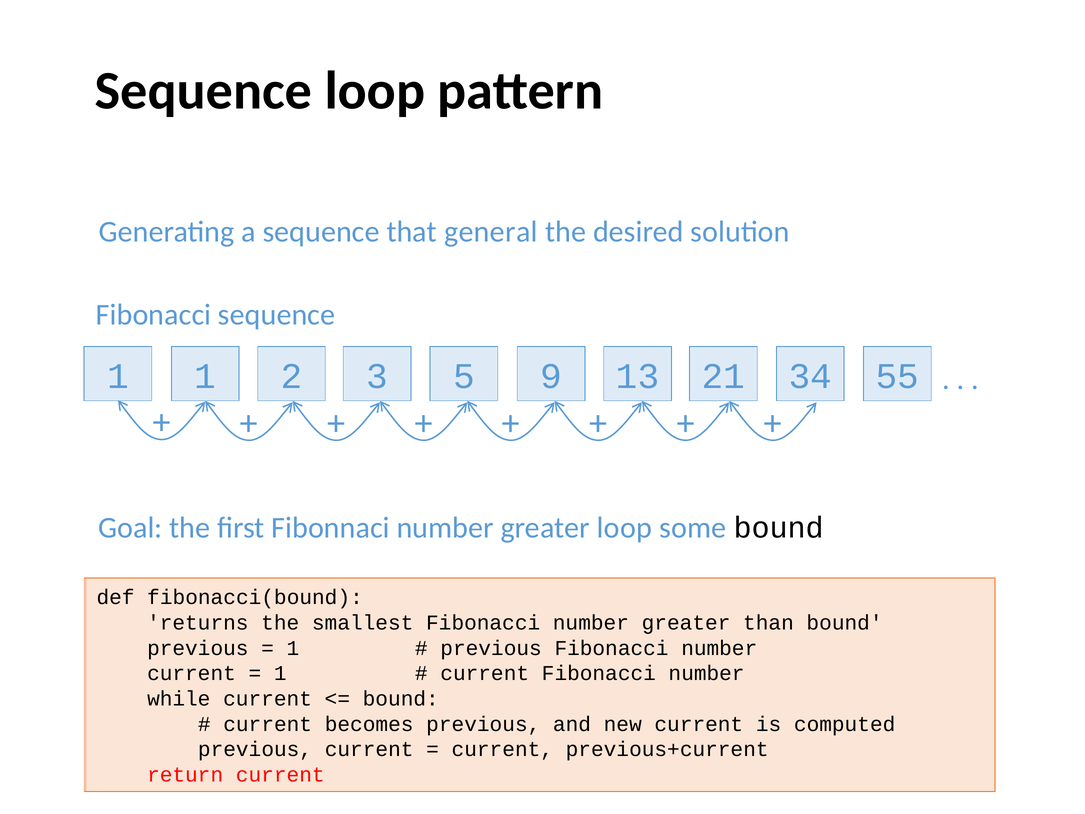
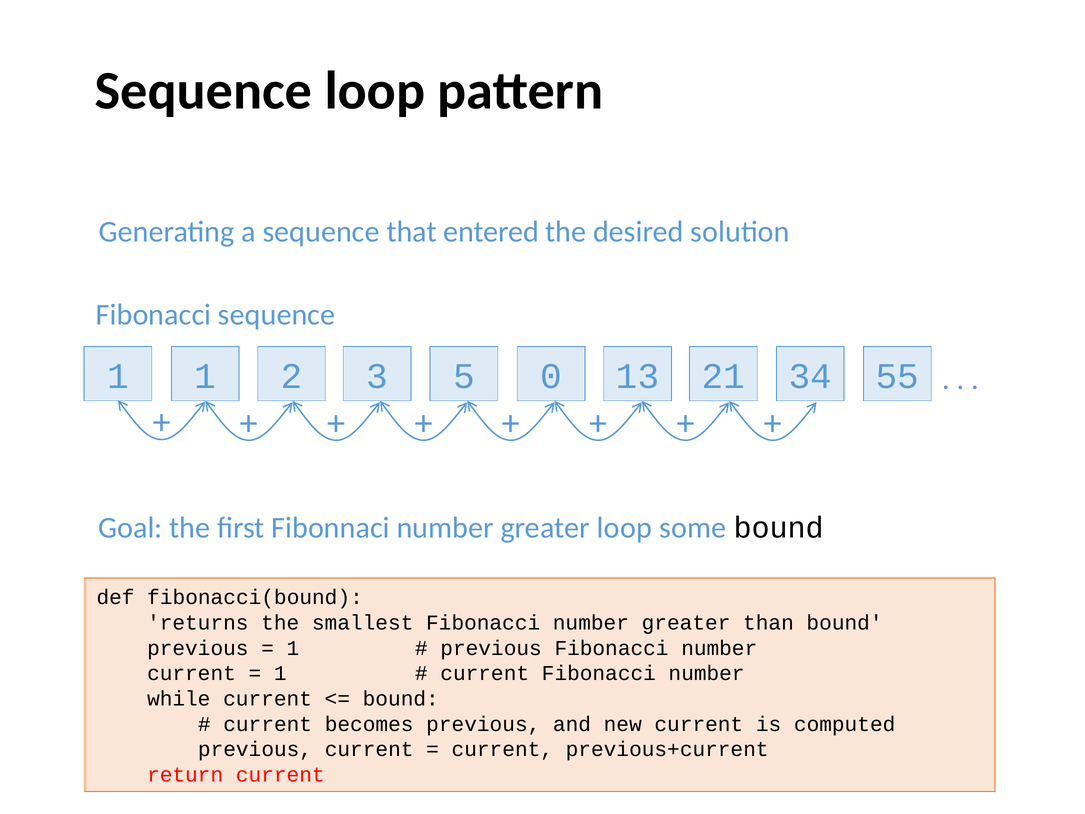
general: general -> entered (491, 232)
9: 9 -> 0 (551, 376)
